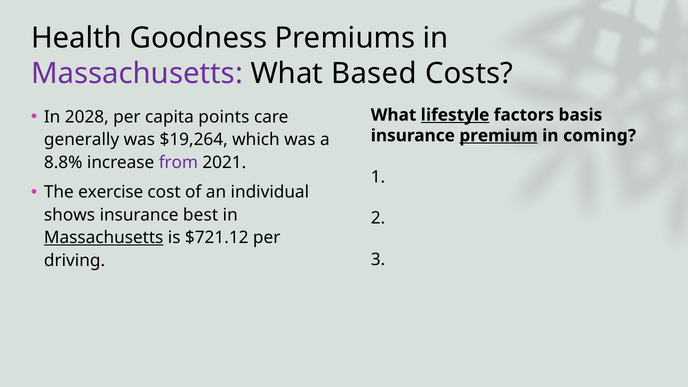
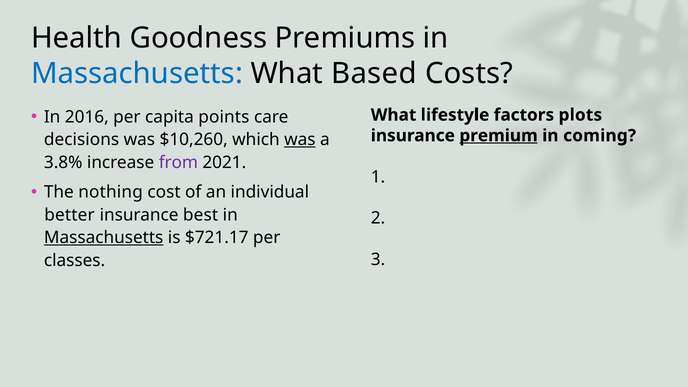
Massachusetts colour: purple -> blue (137, 73)
2028: 2028 -> 2016 (87, 117)
lifestyle underline: present -> none (455, 115)
basis: basis -> plots (580, 115)
generally: generally -> decisions (82, 140)
$19,264: $19,264 -> $10,260 (194, 140)
was underline: none -> present (300, 140)
8.8%: 8.8% -> 3.8% (63, 162)
exercise: exercise -> nothing (111, 192)
shows: shows -> better (69, 215)
$721.12: $721.12 -> $721.17 (217, 238)
driving: driving -> classes (75, 260)
